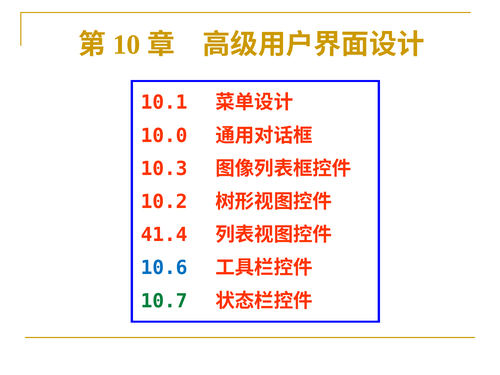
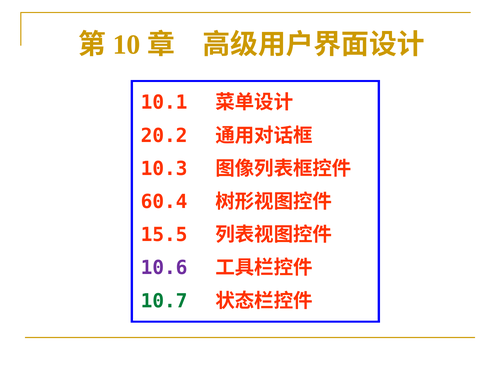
10.0: 10.0 -> 20.2 (164, 136)
10.2: 10.2 -> 60.4 (164, 202)
41.4: 41.4 -> 15.5 (164, 235)
10.6 colour: blue -> purple (164, 268)
